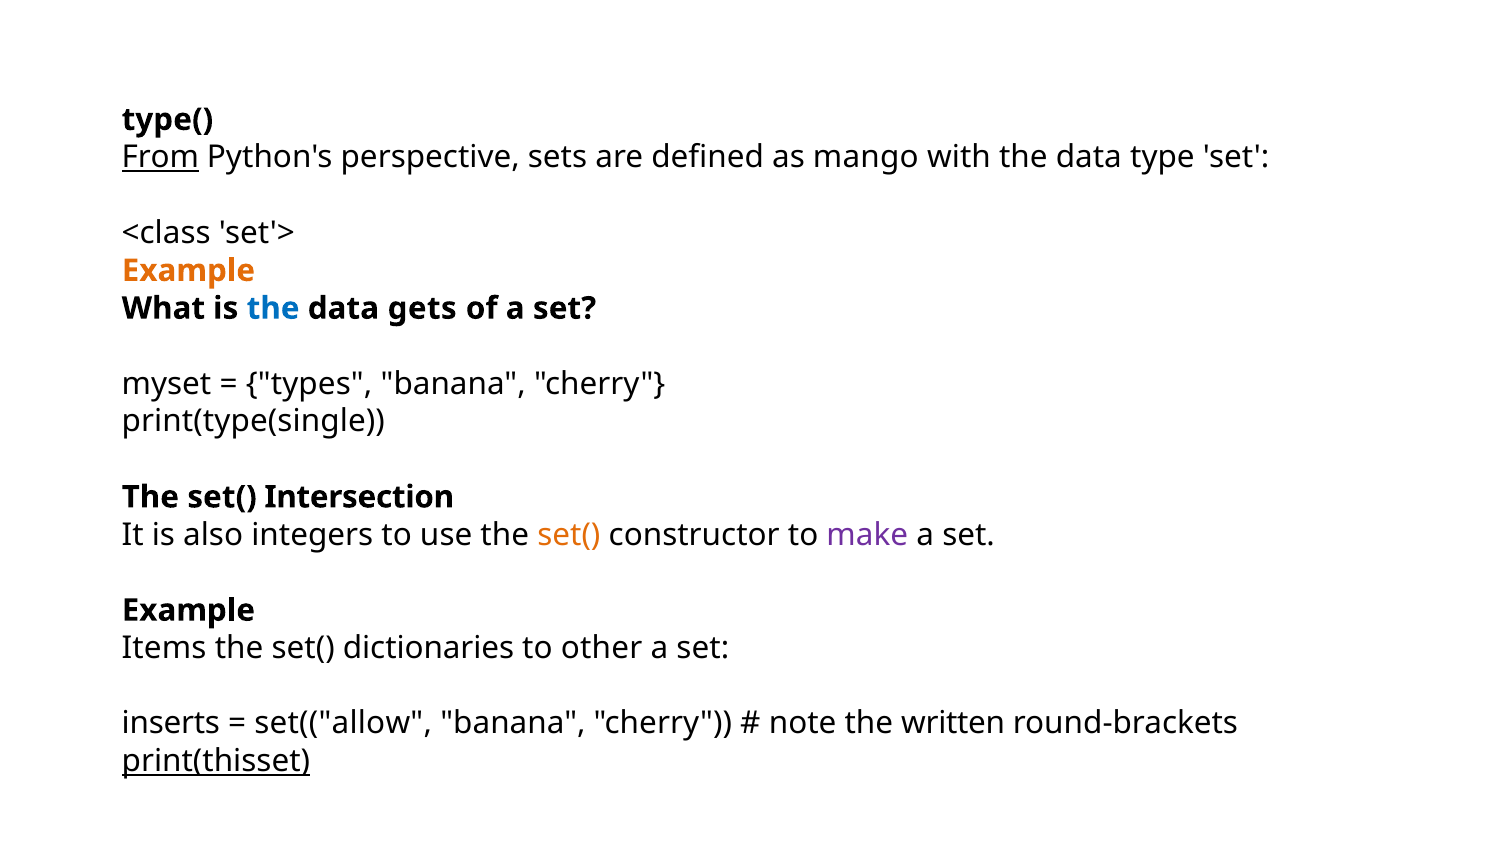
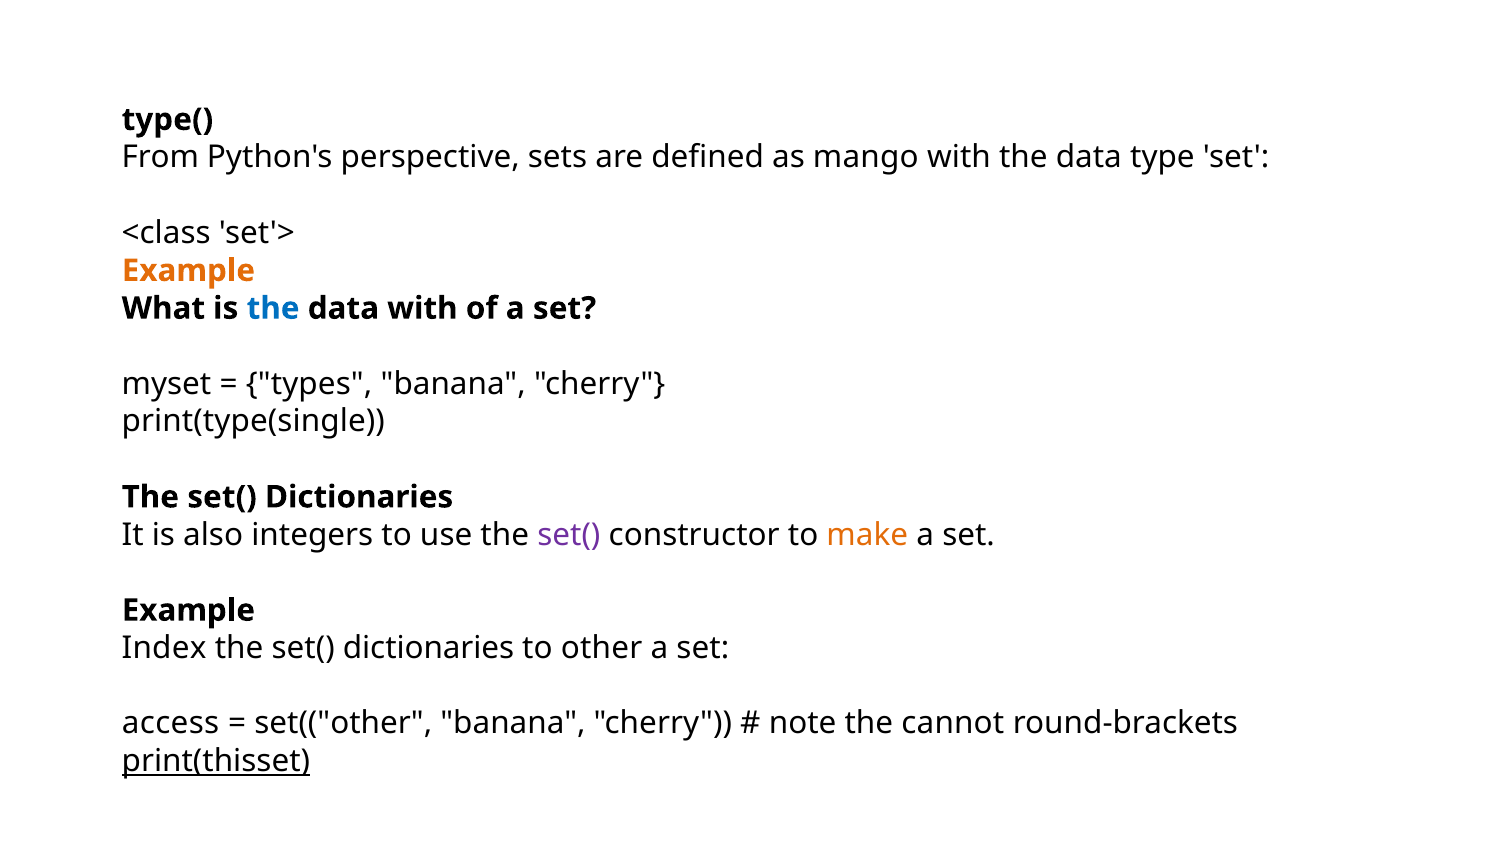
From underline: present -> none (160, 157)
data gets: gets -> with (422, 308)
Intersection: Intersection -> Dictionaries (359, 497)
set( colour: orange -> purple (569, 535)
make colour: purple -> orange (867, 535)
Items: Items -> Index (164, 648)
inserts: inserts -> access (171, 723)
set(("allow: set(("allow -> set(("other (343, 723)
written: written -> cannot (953, 723)
